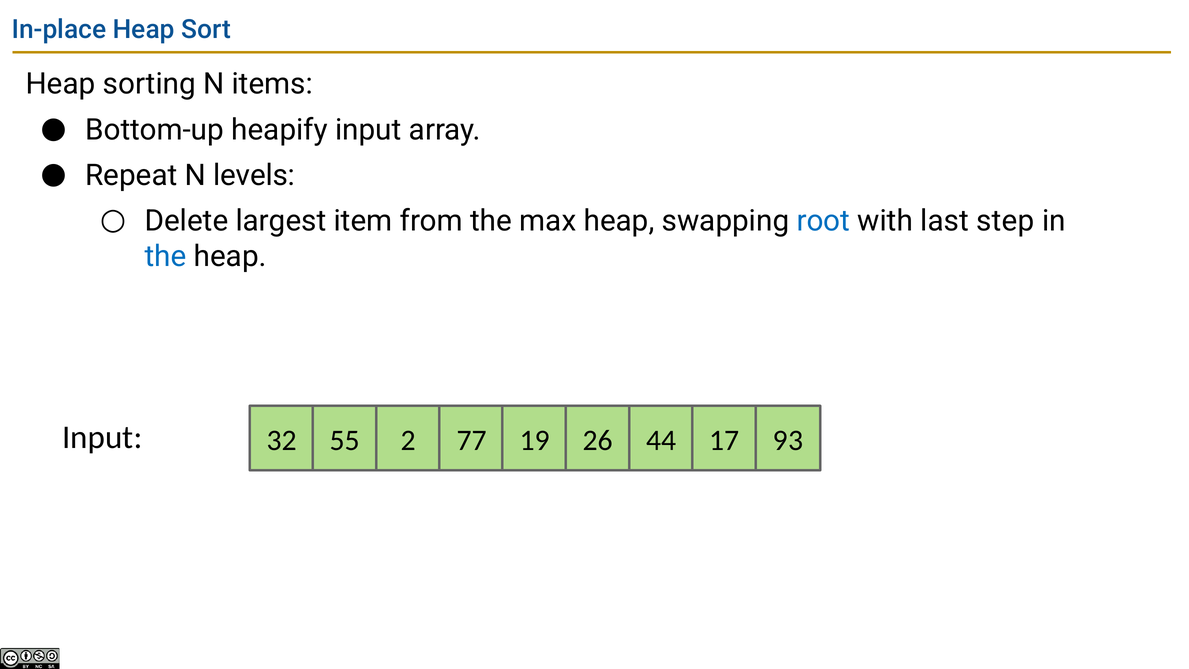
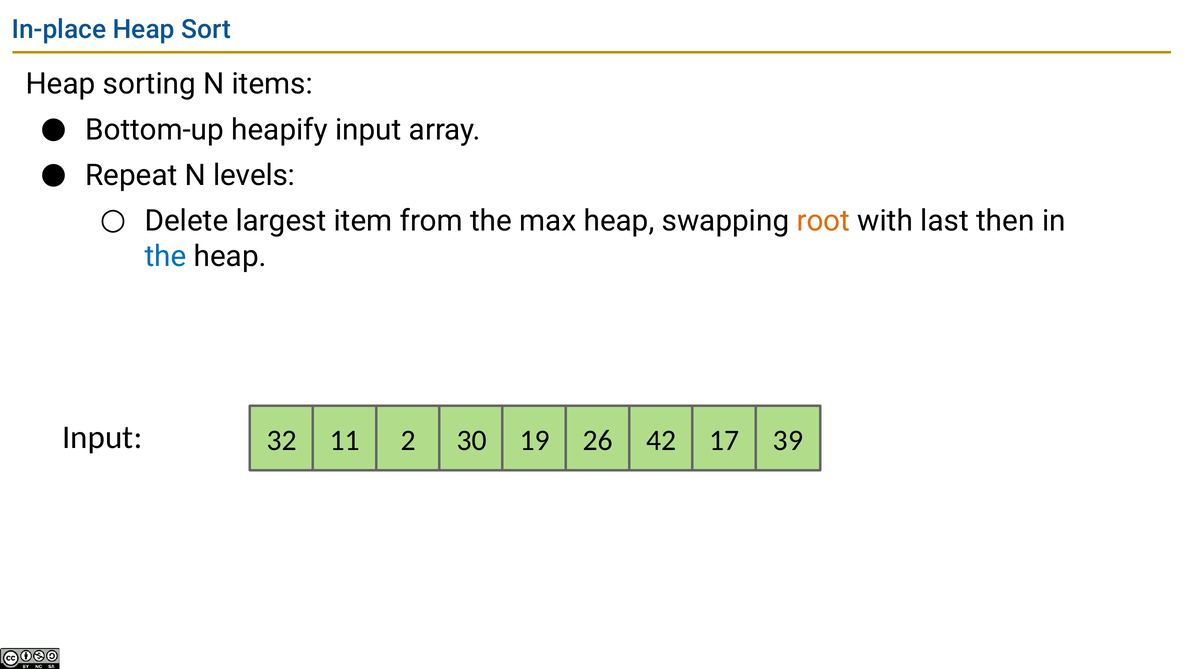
root colour: blue -> orange (823, 221)
step: step -> then (1005, 221)
55: 55 -> 11 (345, 440)
77: 77 -> 30 (472, 440)
44: 44 -> 42 (661, 440)
93: 93 -> 39 (788, 440)
